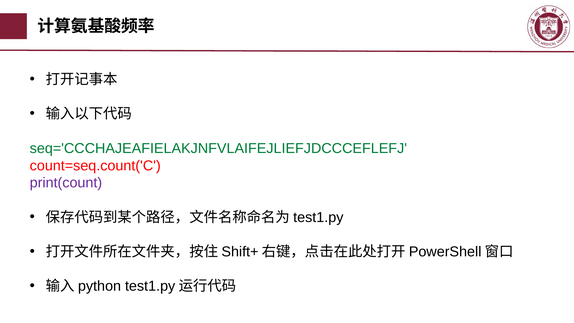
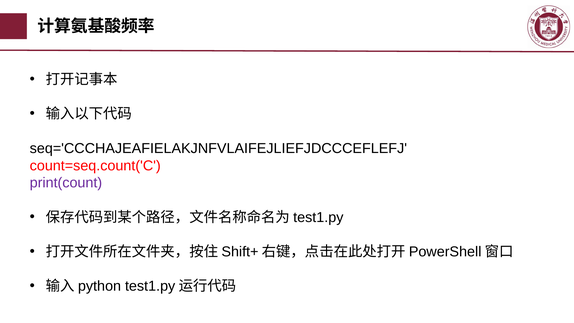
seq='CCCHAJEAFIELAKJNFVLAIFEJLIEFJDCCCEFLEFJ colour: green -> black (218, 148)
